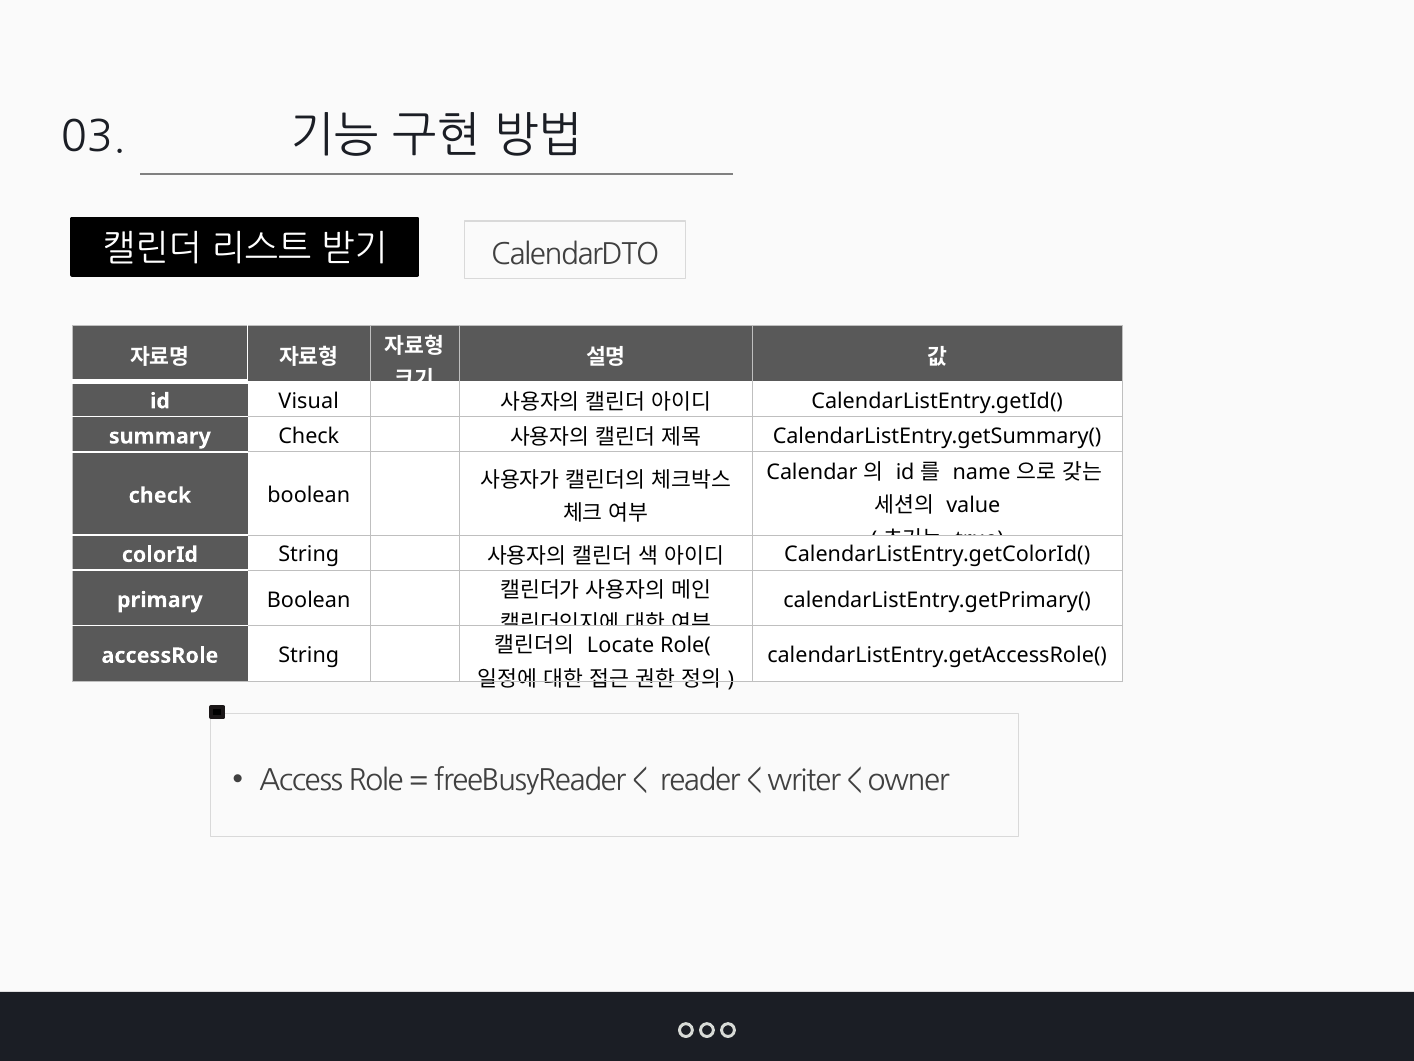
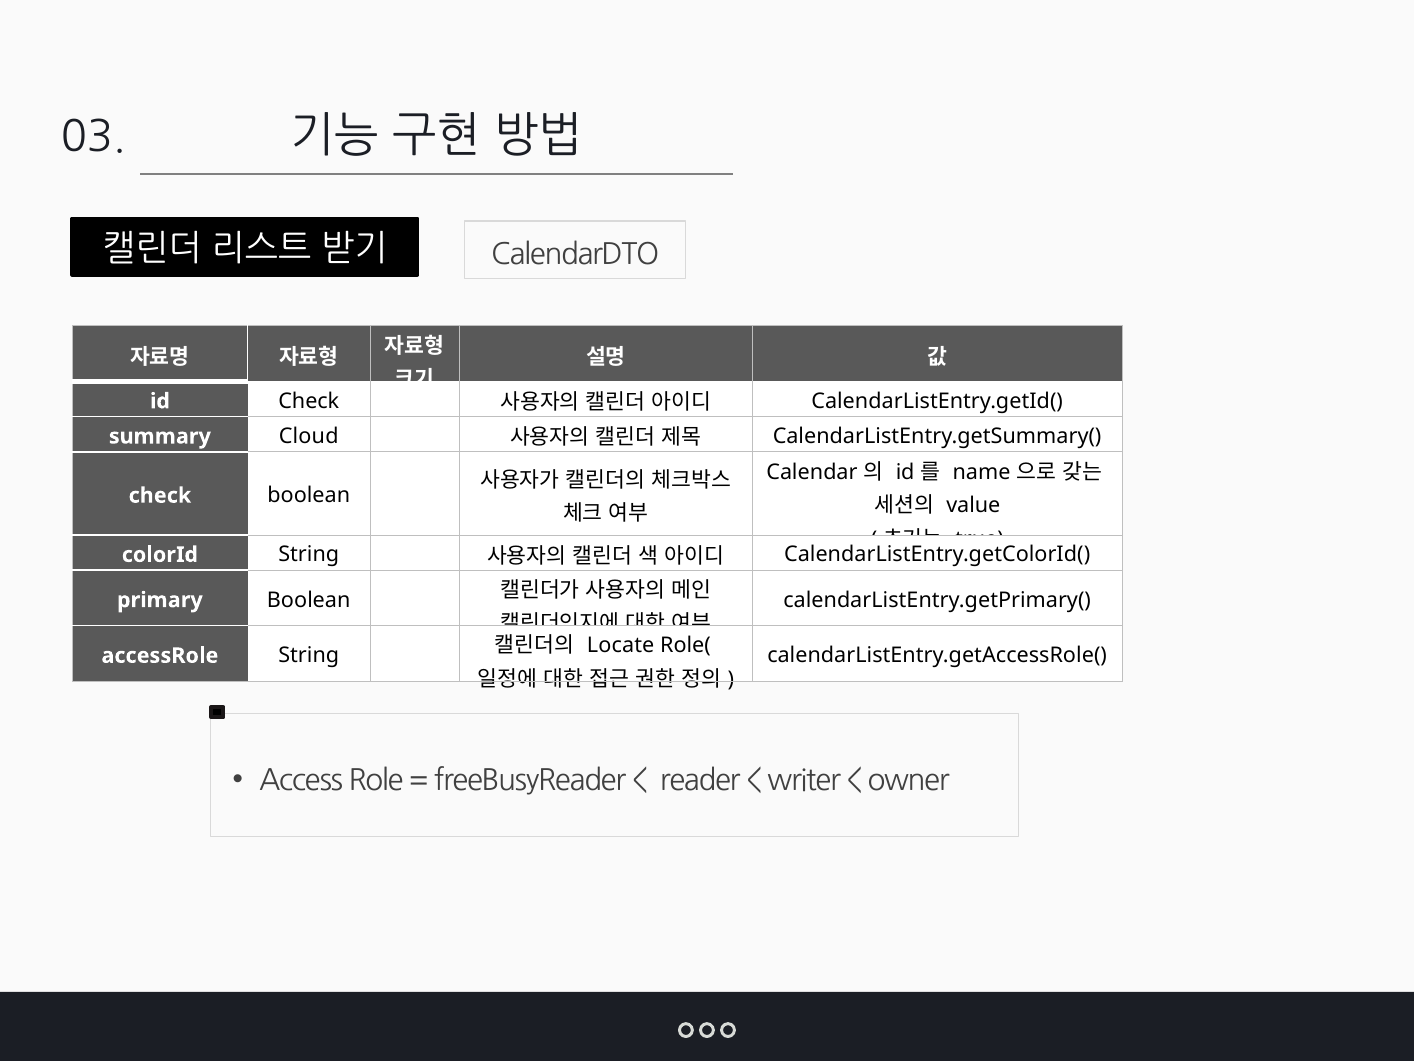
Visual: Visual -> Check (309, 401)
Check: Check -> Cloud (309, 436)
